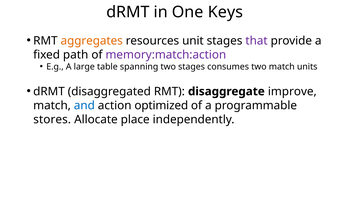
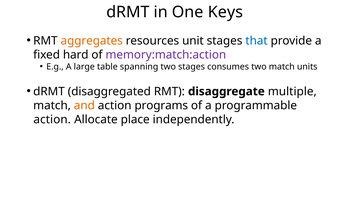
that colour: purple -> blue (257, 41)
path: path -> hard (76, 55)
improve: improve -> multiple (292, 91)
and colour: blue -> orange (84, 105)
optimized: optimized -> programs (161, 105)
stores: stores -> action (52, 119)
